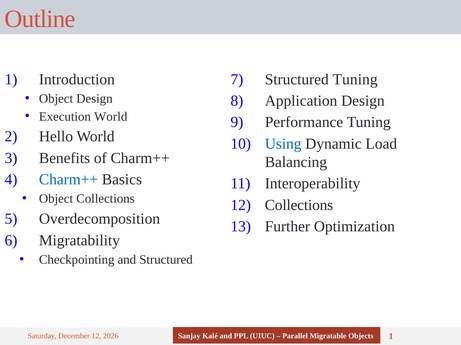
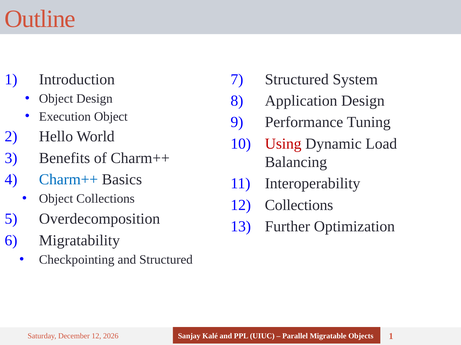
Structured Tuning: Tuning -> System (355, 80)
Execution World: World -> Object (111, 117)
Using colour: blue -> red (283, 144)
